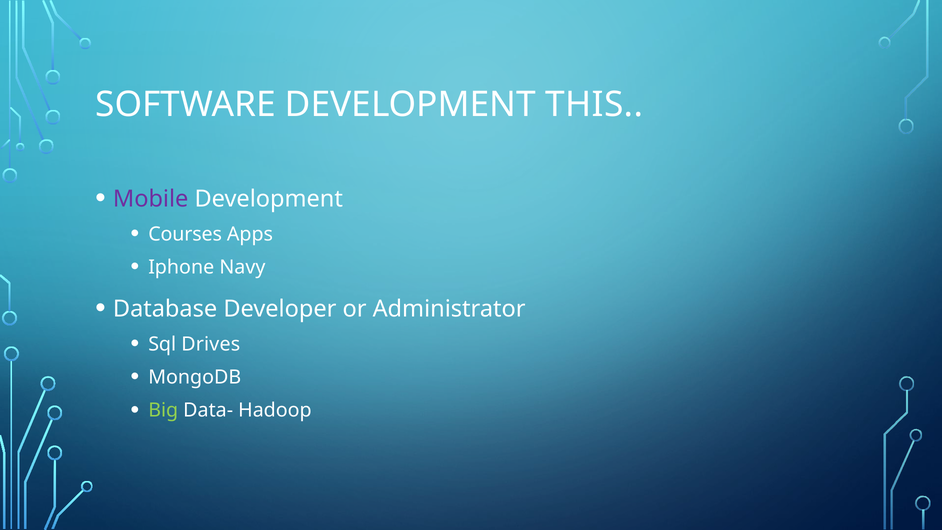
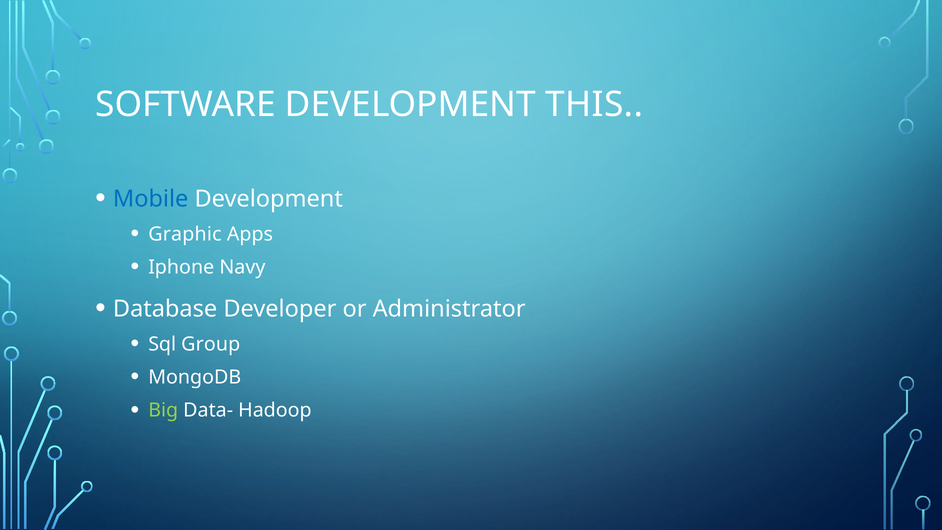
Mobile colour: purple -> blue (151, 199)
Courses: Courses -> Graphic (185, 234)
Drives: Drives -> Group (211, 344)
